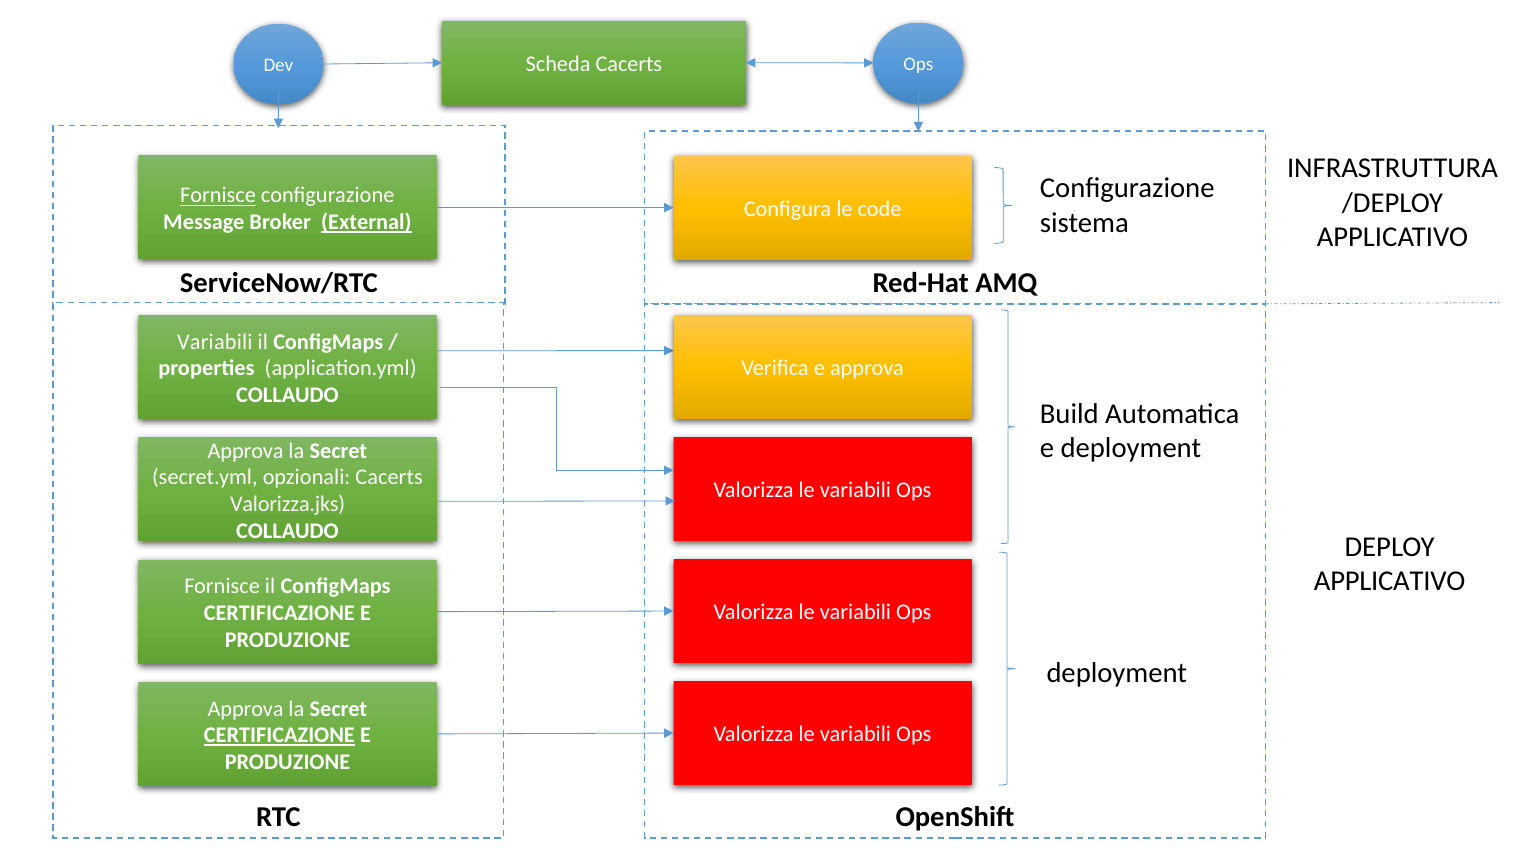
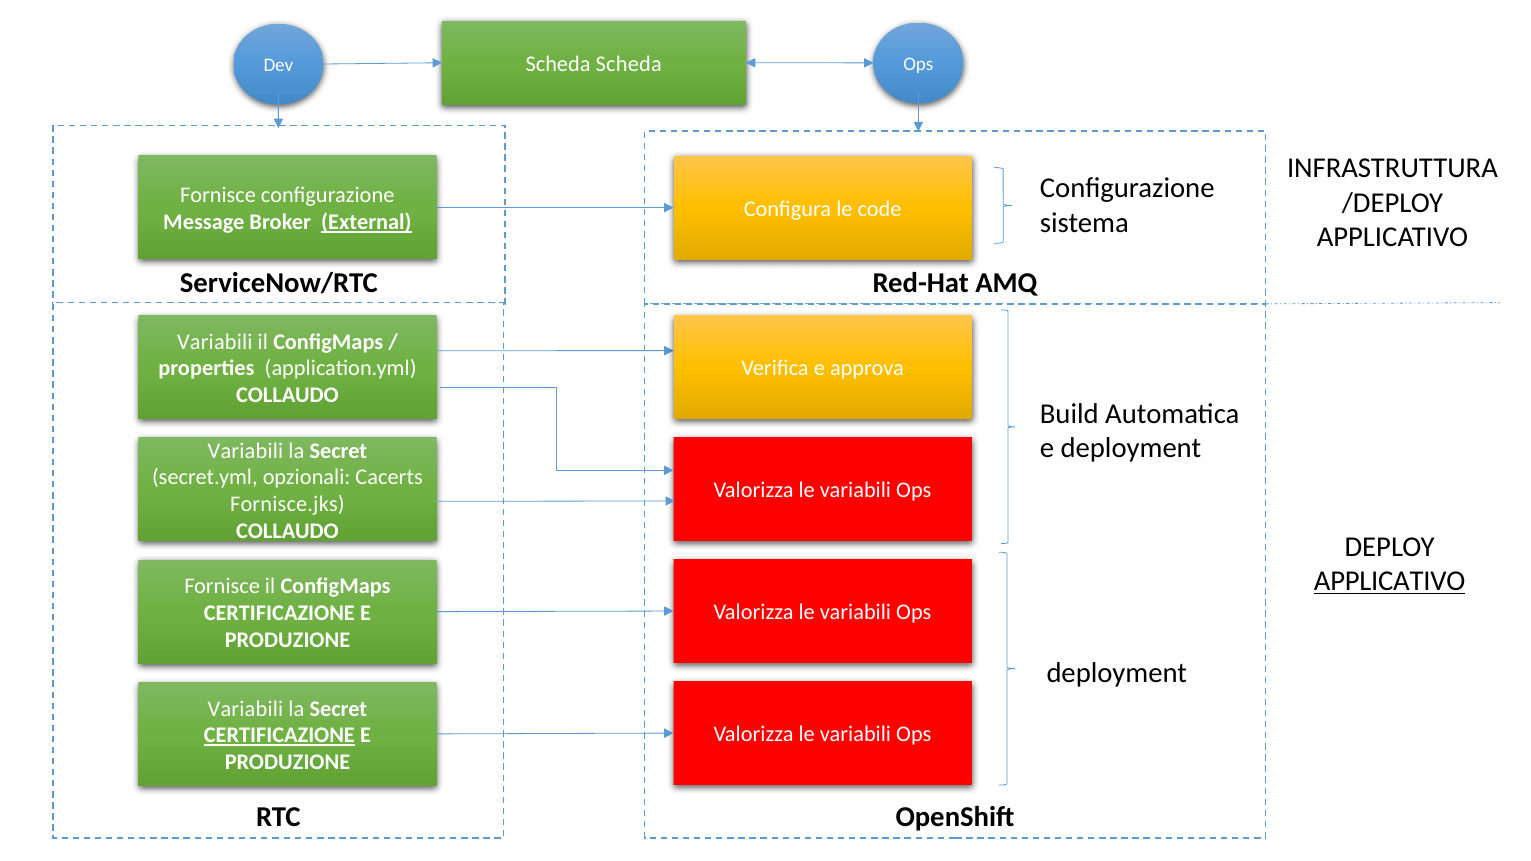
Scheda Cacerts: Cacerts -> Scheda (629, 64)
Fornisce underline: present -> none (218, 196)
Approva: Approva -> Variabili (245, 451)
Valorizza.jks: Valorizza.jks -> Fornisce.jks (287, 504)
APPLICATIVO underline: none -> present (1390, 581)
Approva: Approva -> Variabili (245, 709)
